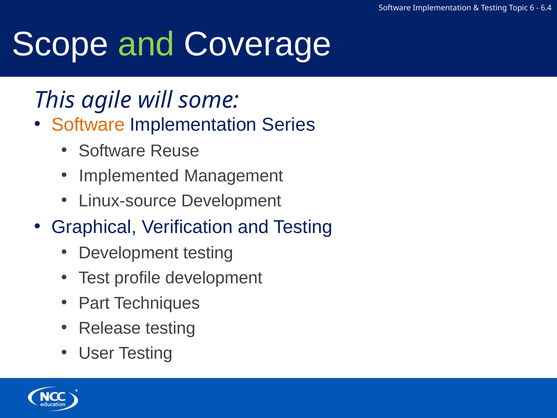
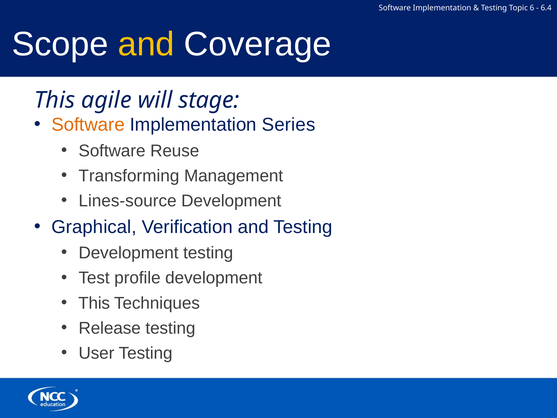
and colour: light green -> yellow (146, 44)
some: some -> stage (209, 100)
Implemented: Implemented -> Transforming (129, 176)
Linux-source: Linux-source -> Lines-source (128, 201)
Part: Part -> This (94, 303)
